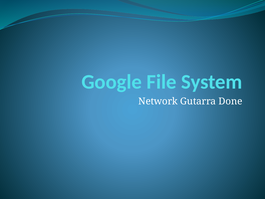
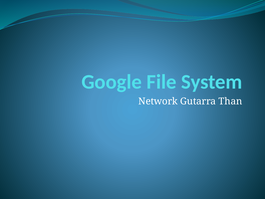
Done: Done -> Than (230, 101)
